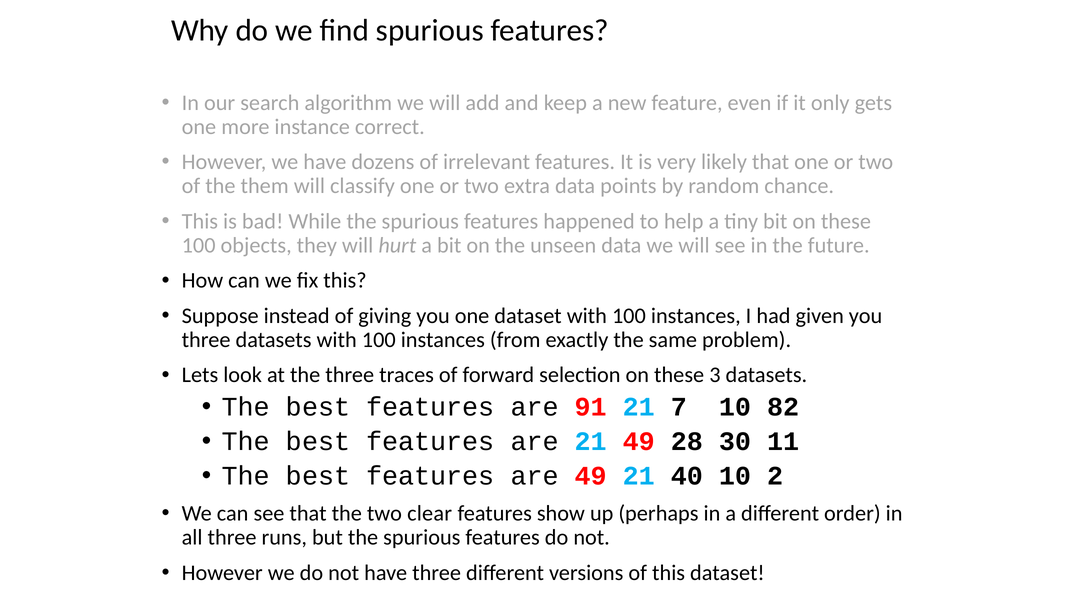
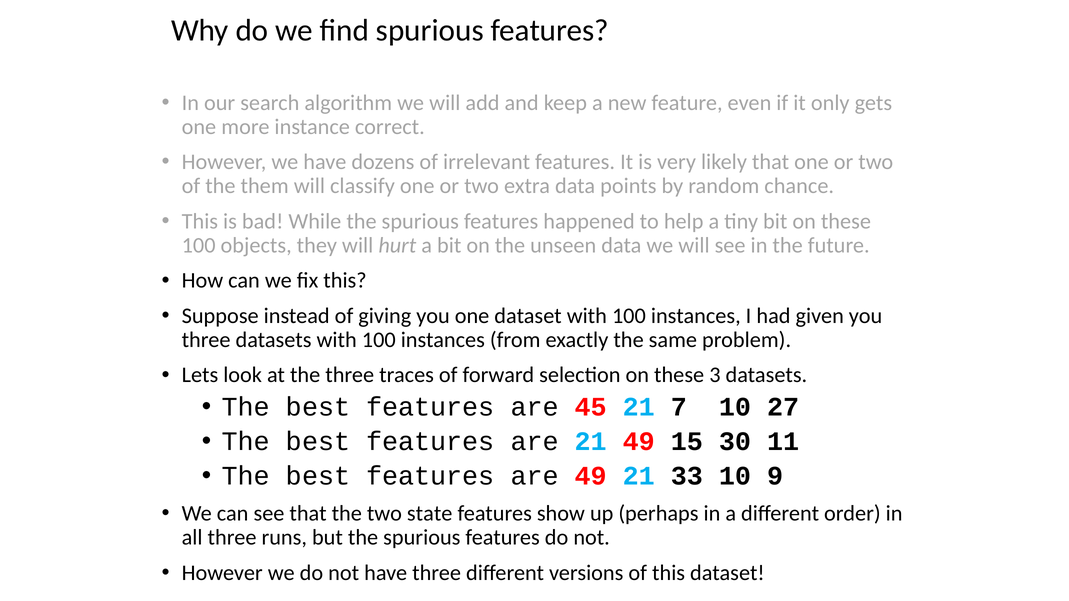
91: 91 -> 45 (591, 407)
82: 82 -> 27 (783, 407)
28: 28 -> 15 (687, 442)
40: 40 -> 33 (687, 476)
2: 2 -> 9 (775, 476)
clear: clear -> state (430, 514)
